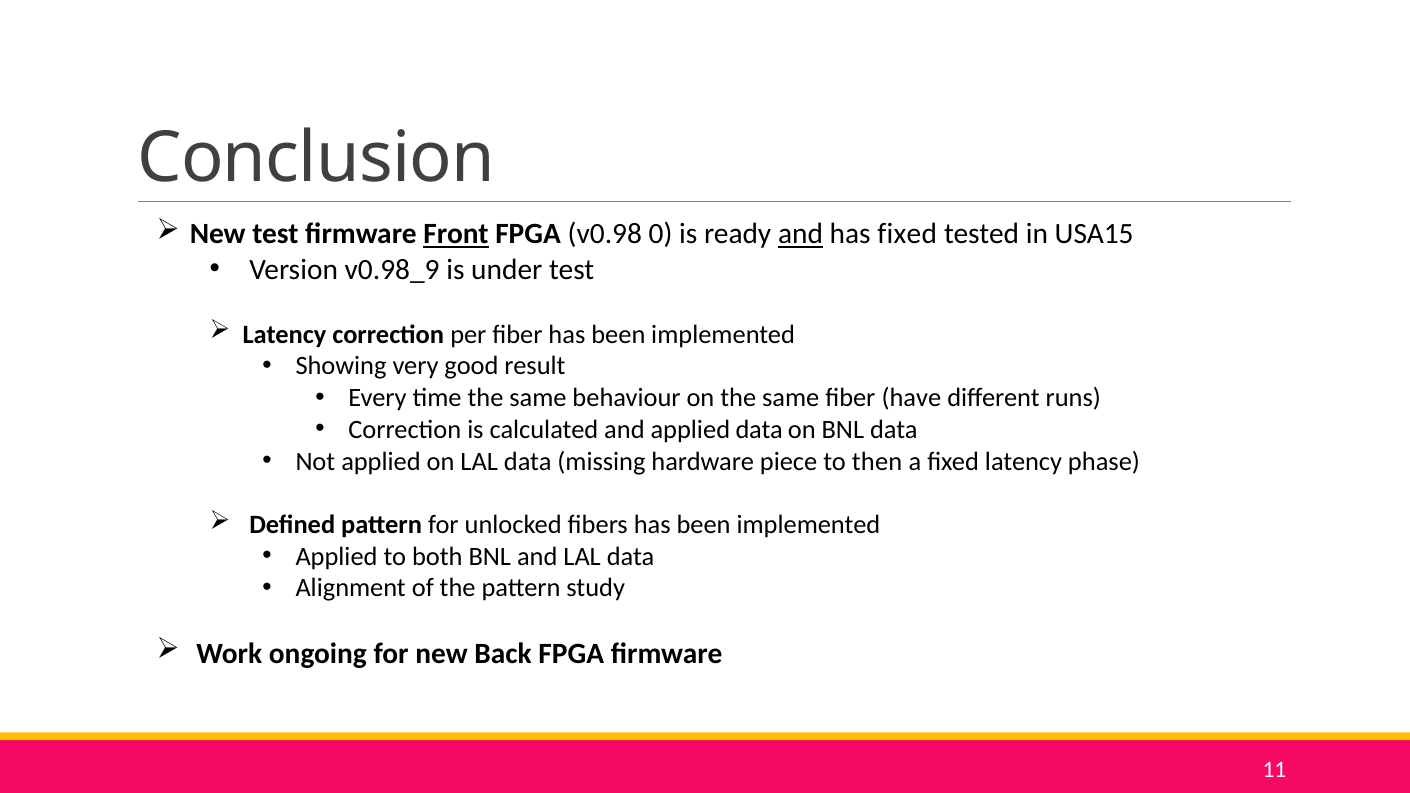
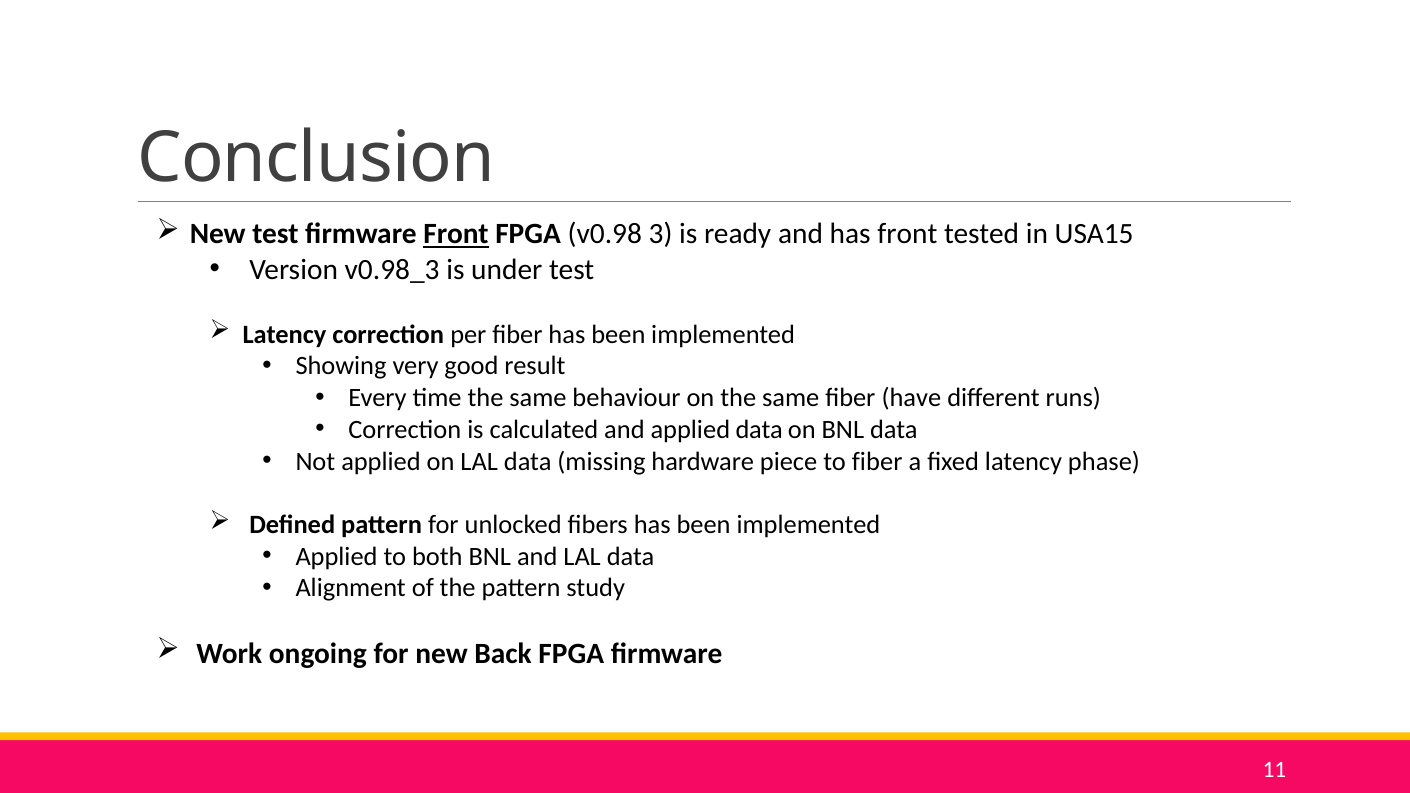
0: 0 -> 3 (661, 234)
and underline: present -> none (801, 234)
has fixed: fixed -> front (907, 234)
v0.98_9: v0.98_9 -> v0.98_3 (392, 269)
to then: then -> fiber (877, 461)
